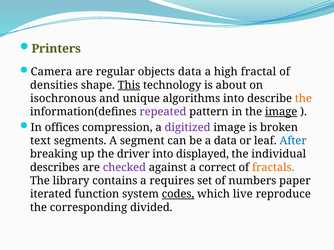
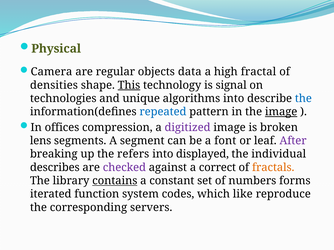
Printers: Printers -> Physical (56, 49)
about: about -> signal (231, 85)
isochronous: isochronous -> technologies (63, 99)
the colour: orange -> blue (303, 99)
repeated colour: purple -> blue (163, 112)
text: text -> lens (41, 141)
a data: data -> font (225, 141)
After colour: blue -> purple (293, 141)
driver: driver -> refers (133, 154)
contains underline: none -> present (115, 181)
requires: requires -> constant (172, 181)
paper: paper -> forms (295, 181)
codes underline: present -> none (178, 194)
live: live -> like (243, 194)
divided: divided -> servers (151, 208)
